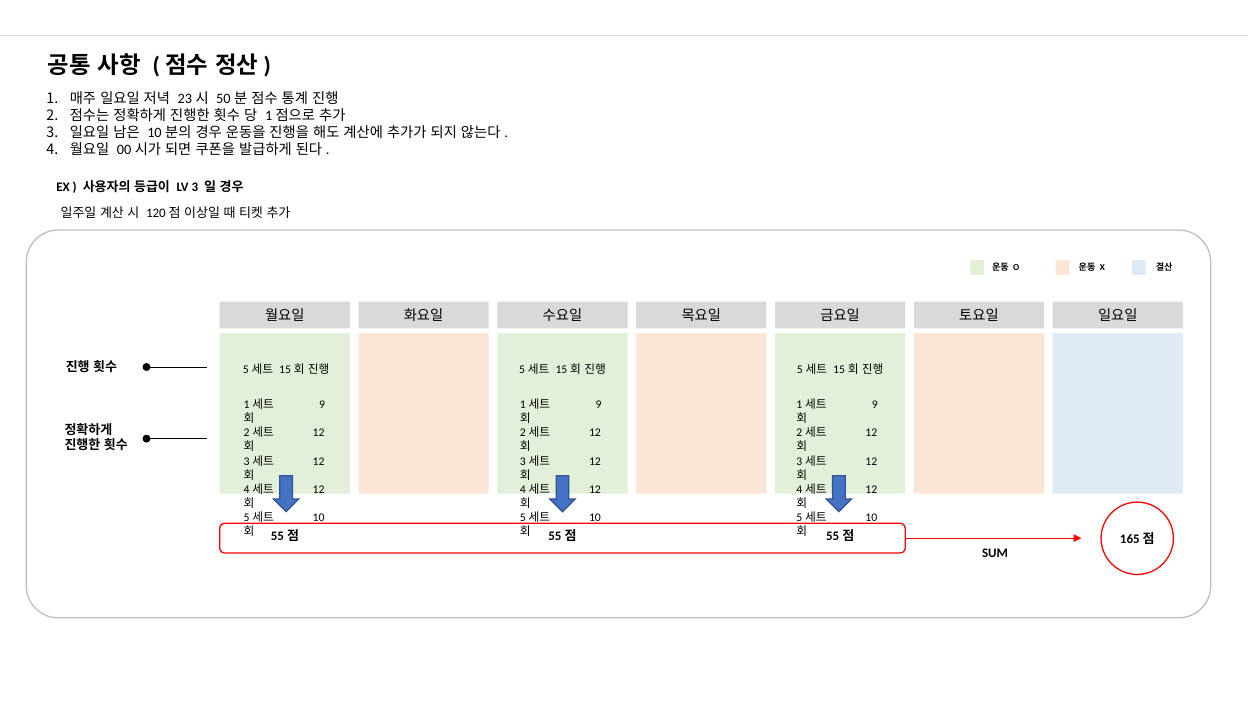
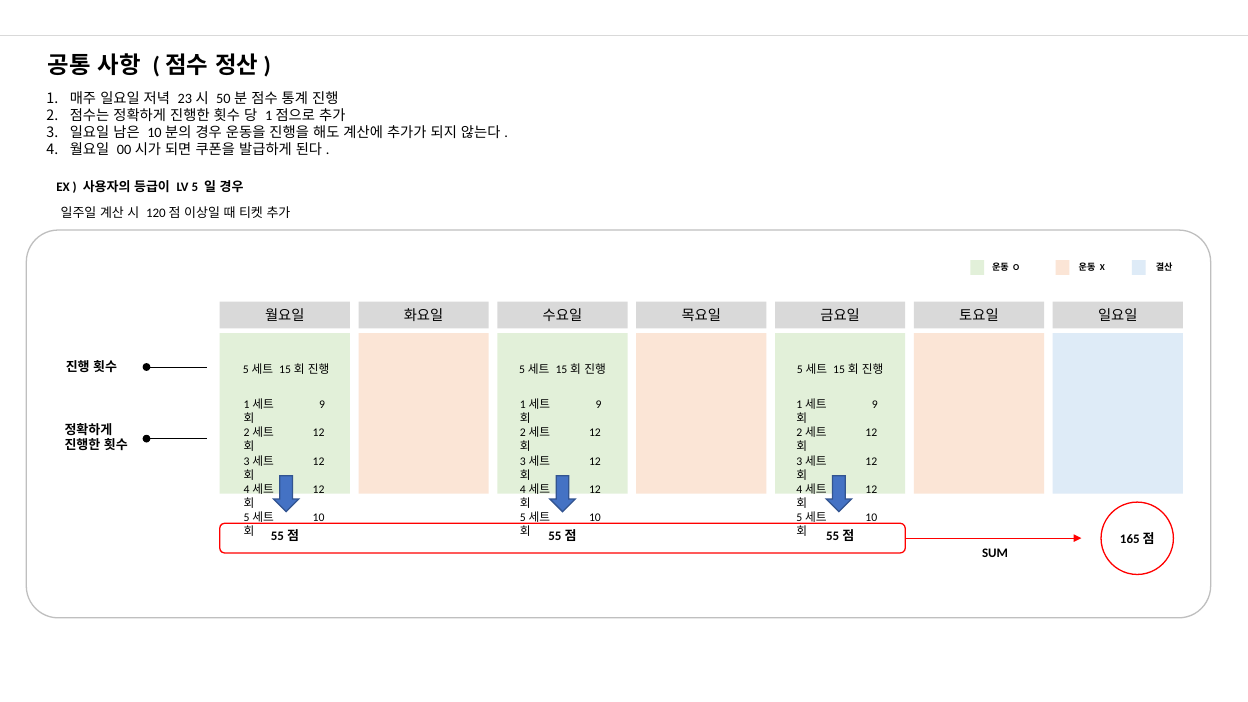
LV 3: 3 -> 5 (195, 187)
